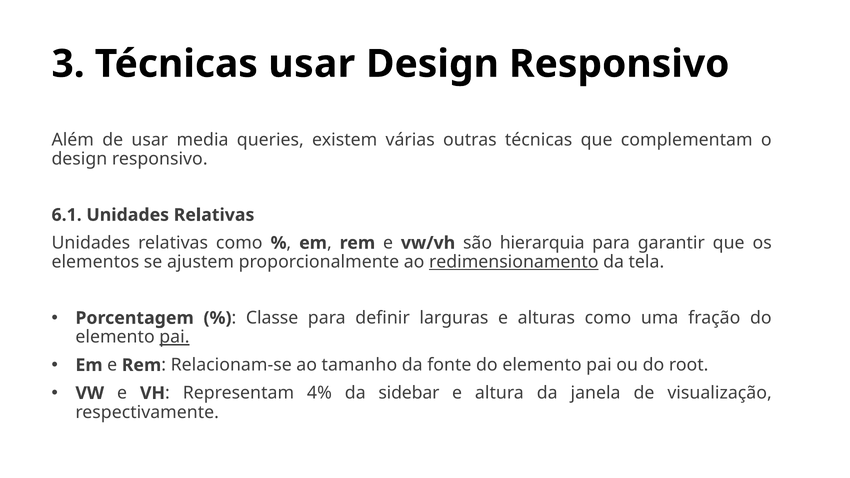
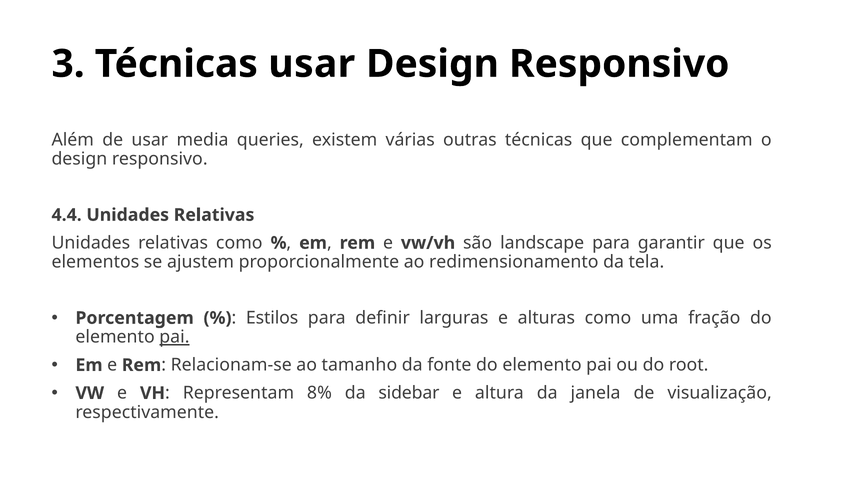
6.1: 6.1 -> 4.4 (67, 215)
hierarquia: hierarquia -> landscape (542, 243)
redimensionamento underline: present -> none (514, 262)
Classe: Classe -> Estilos (272, 318)
4%: 4% -> 8% (319, 393)
